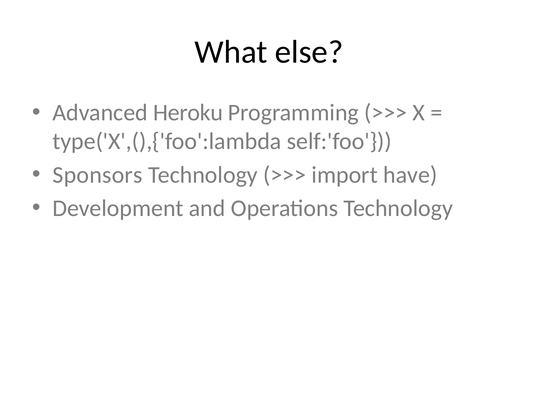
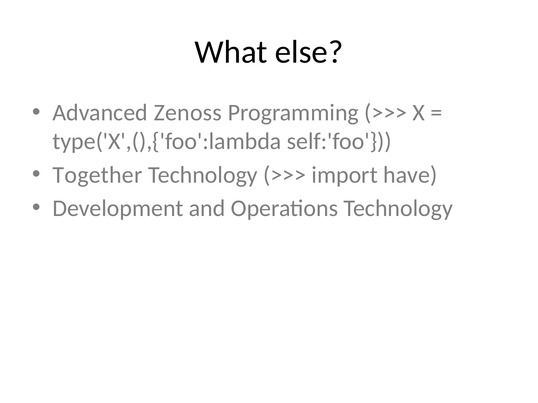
Heroku: Heroku -> Zenoss (188, 113)
Sponsors: Sponsors -> Together (98, 175)
